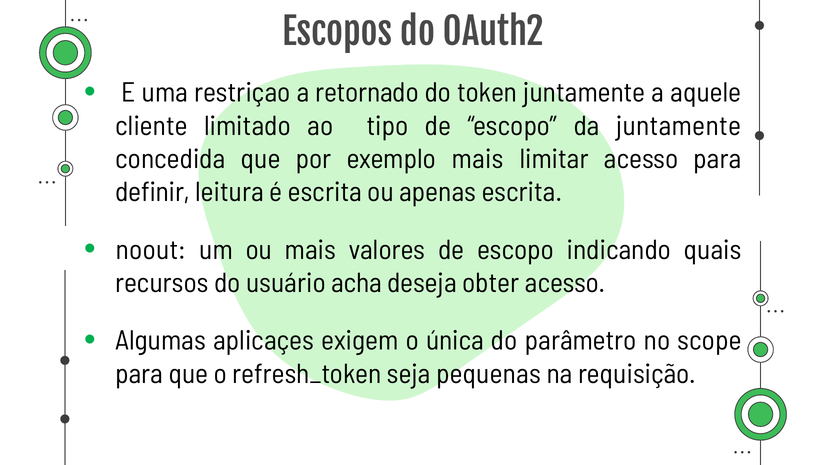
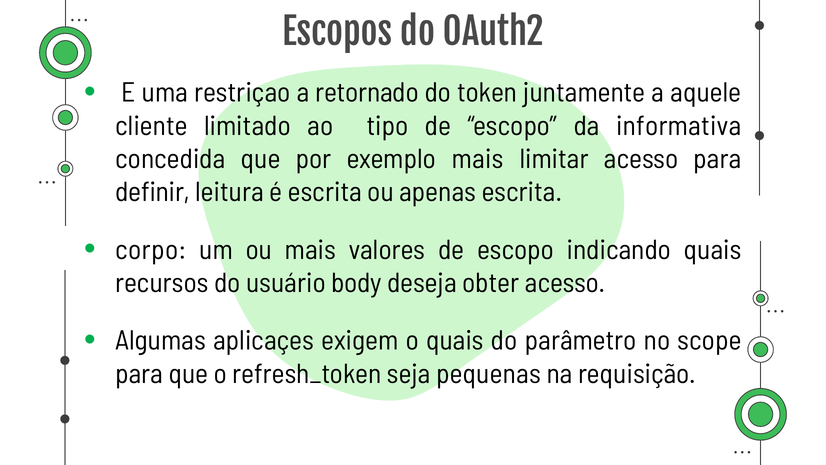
da juntamente: juntamente -> informativa (679, 126)
noout: noout -> corpo (151, 250)
acha: acha -> body (357, 283)
o única: única -> quais (455, 341)
